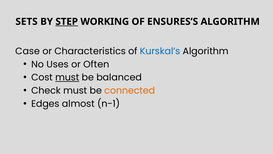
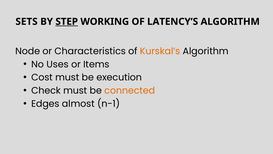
ENSURES’S: ENSURES’S -> LATENCY’S (173, 22)
Case: Case -> Node (28, 51)
Kurskal’s colour: blue -> orange (160, 51)
Often: Often -> Items (96, 64)
must underline: present -> none (67, 77)
balanced: balanced -> execution (119, 77)
